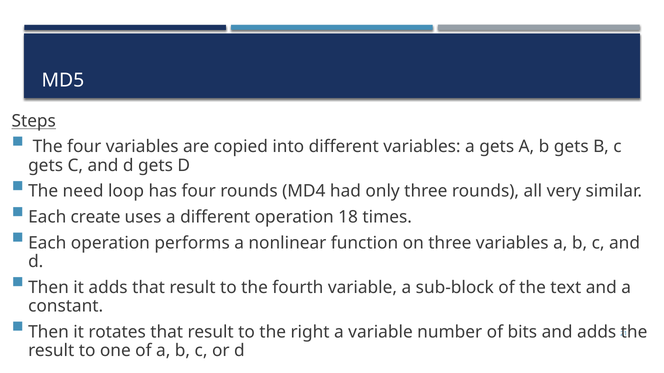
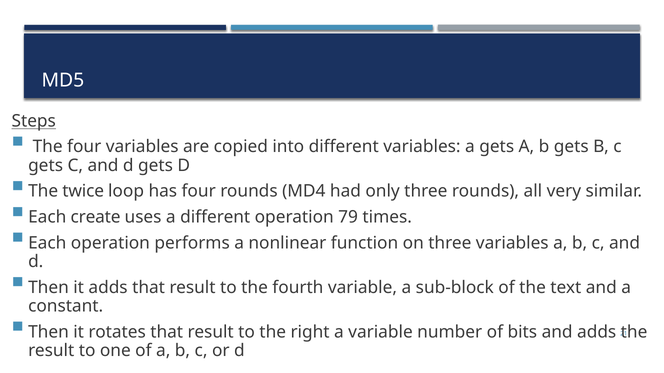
need: need -> twice (83, 191)
18: 18 -> 79 (348, 217)
